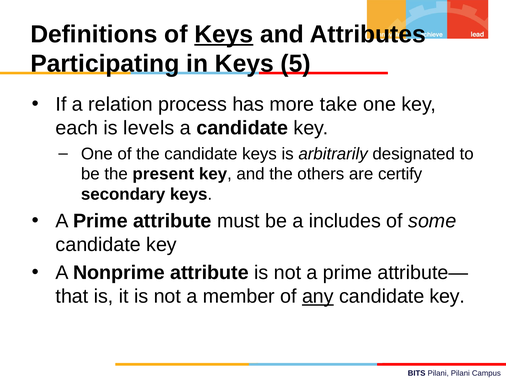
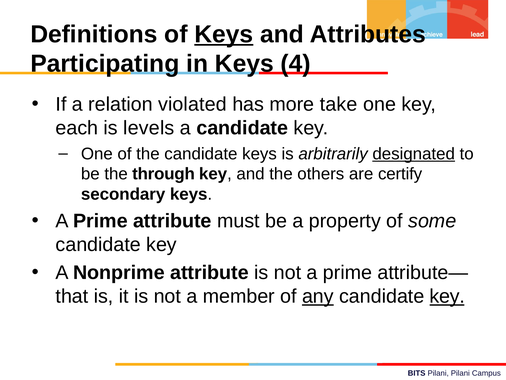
5: 5 -> 4 (296, 64)
process: process -> violated (192, 104)
designated underline: none -> present (414, 154)
present: present -> through (163, 174)
includes: includes -> property (345, 221)
key underline: none -> present (447, 296)
